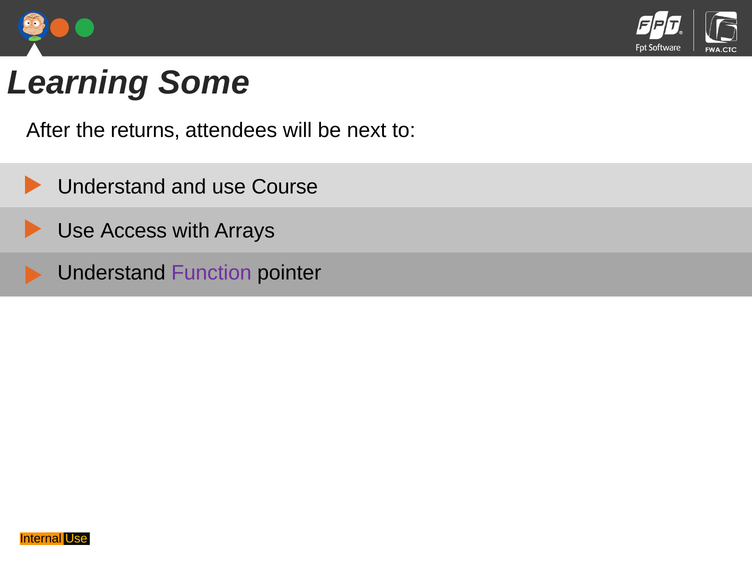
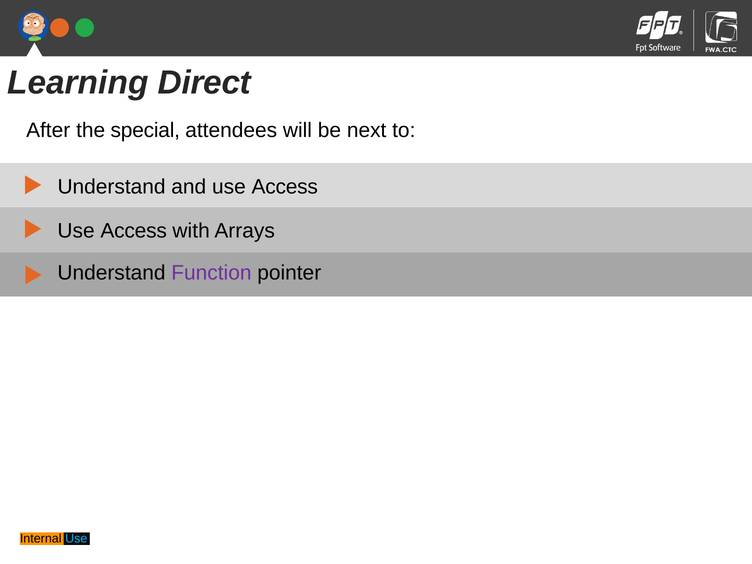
Some: Some -> Direct (204, 82)
returns: returns -> special (145, 131)
and use Course: Course -> Access (285, 187)
Use colour: yellow -> light blue (76, 538)
